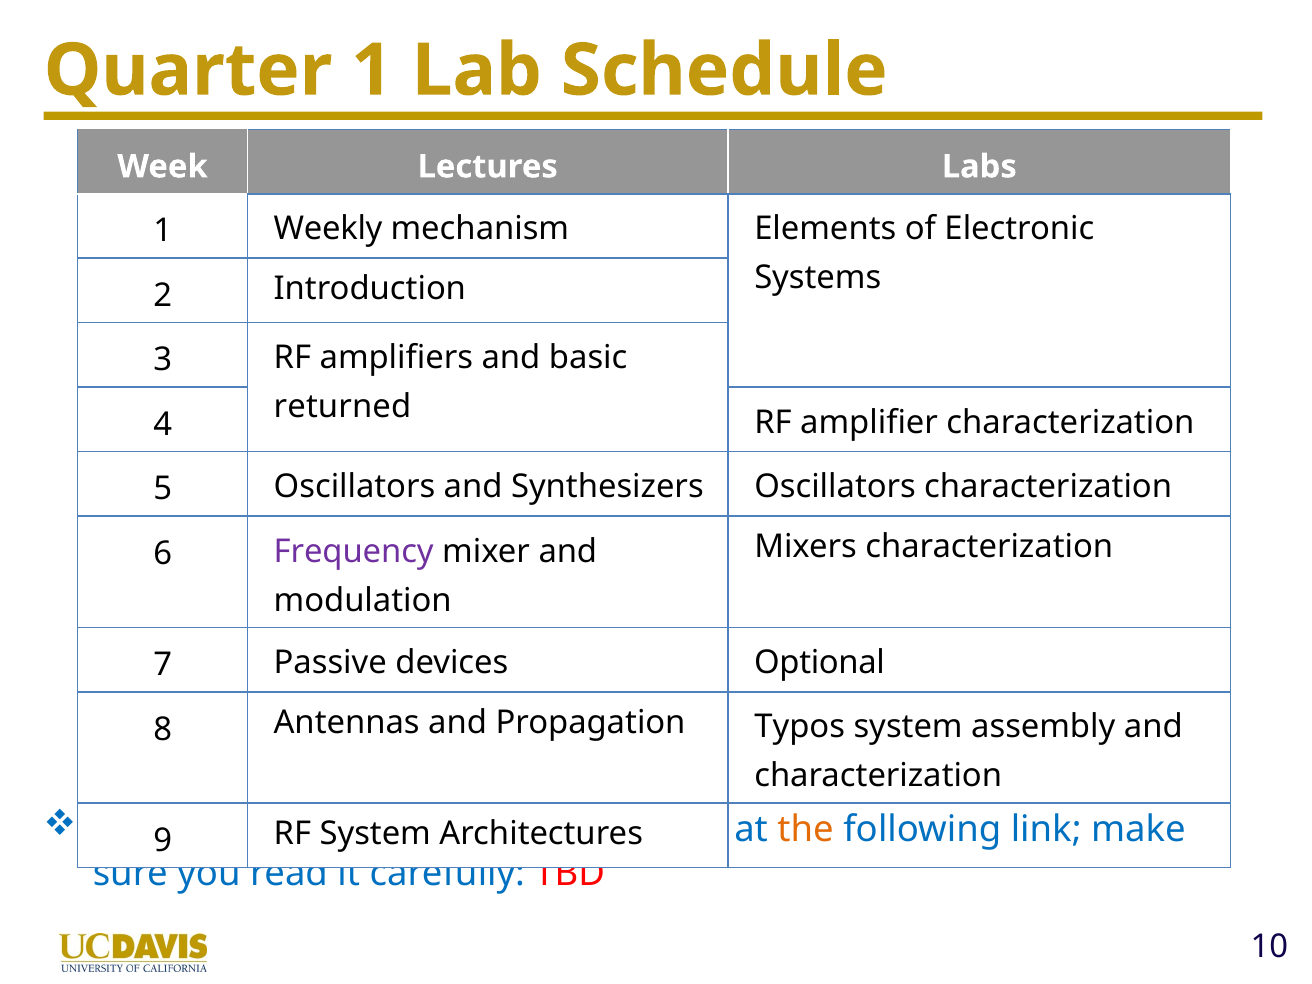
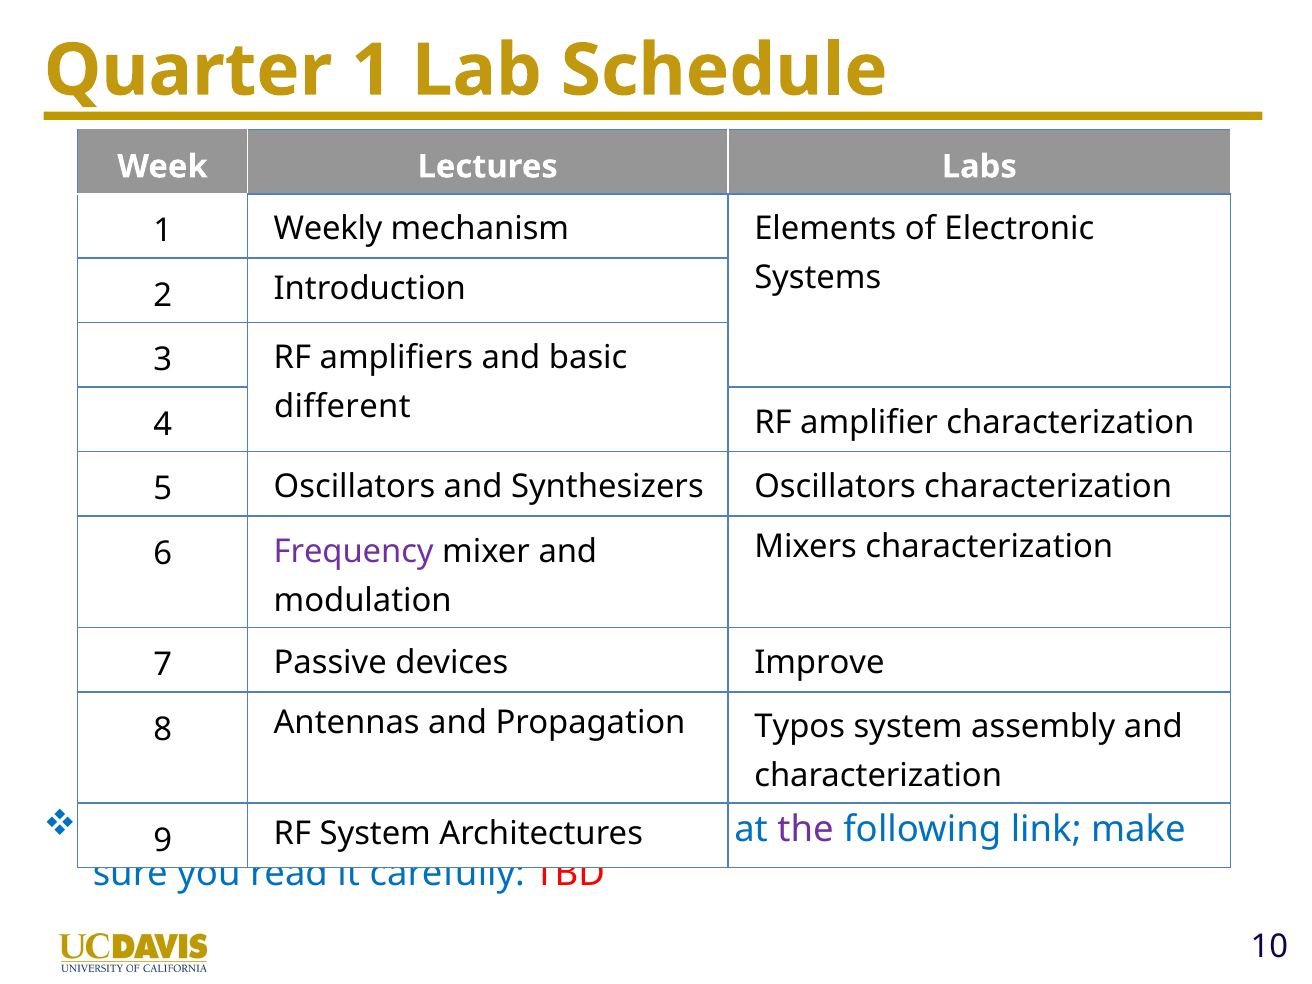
returned: returned -> different (342, 407)
Optional: Optional -> Improve (819, 663)
the colour: orange -> purple (806, 830)
